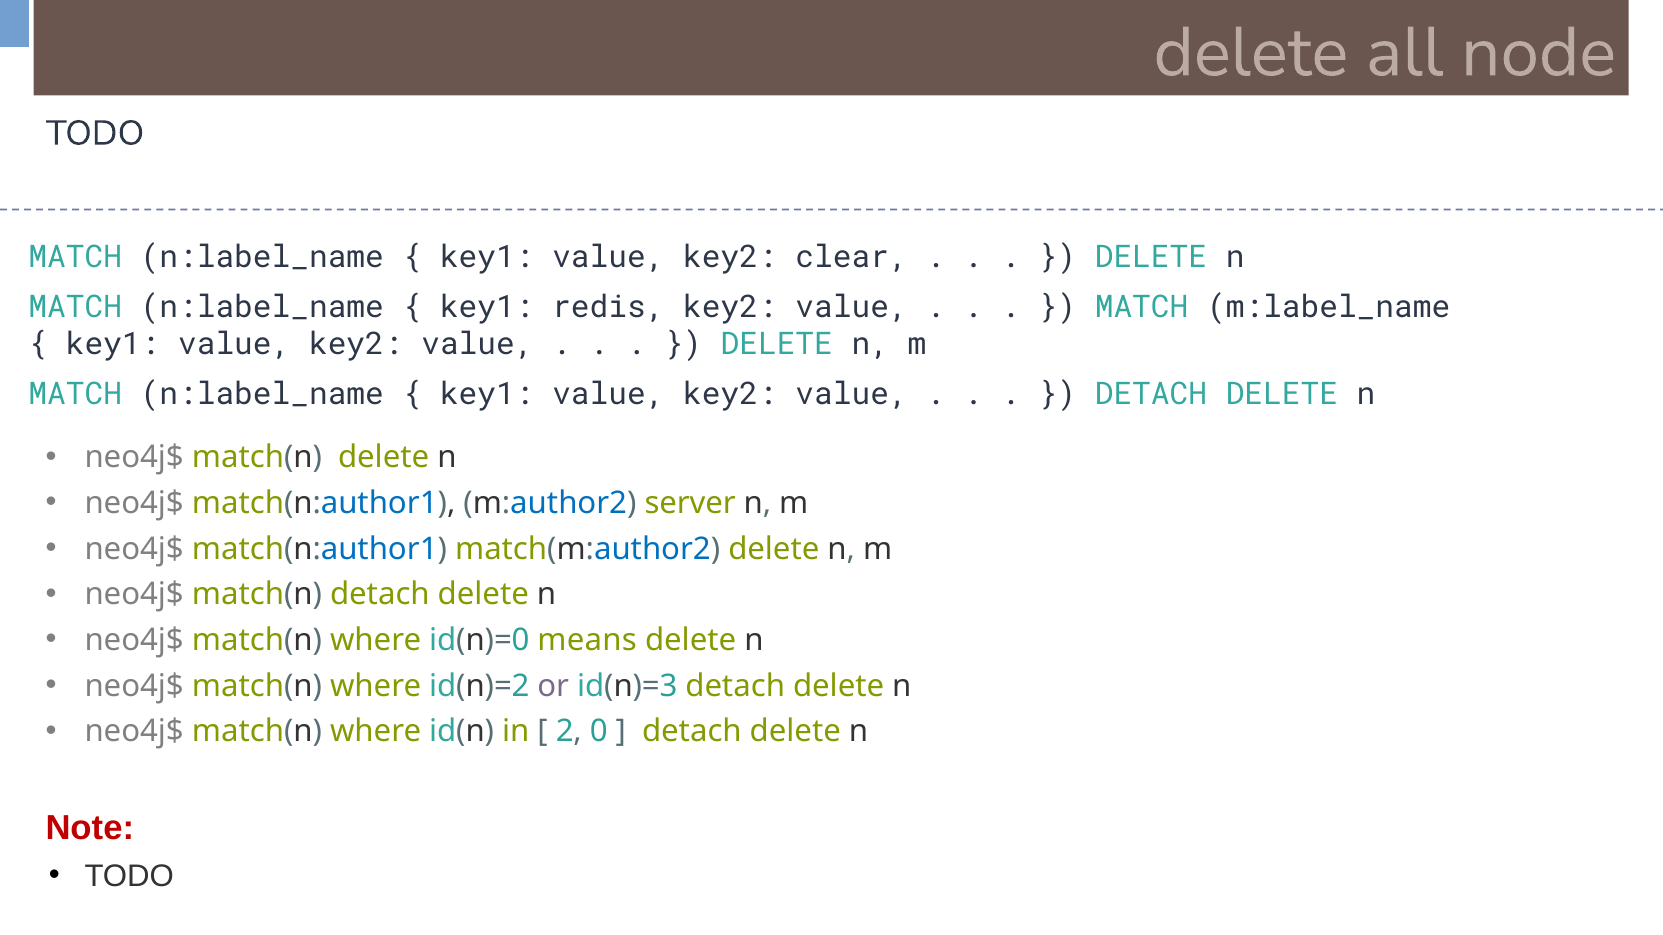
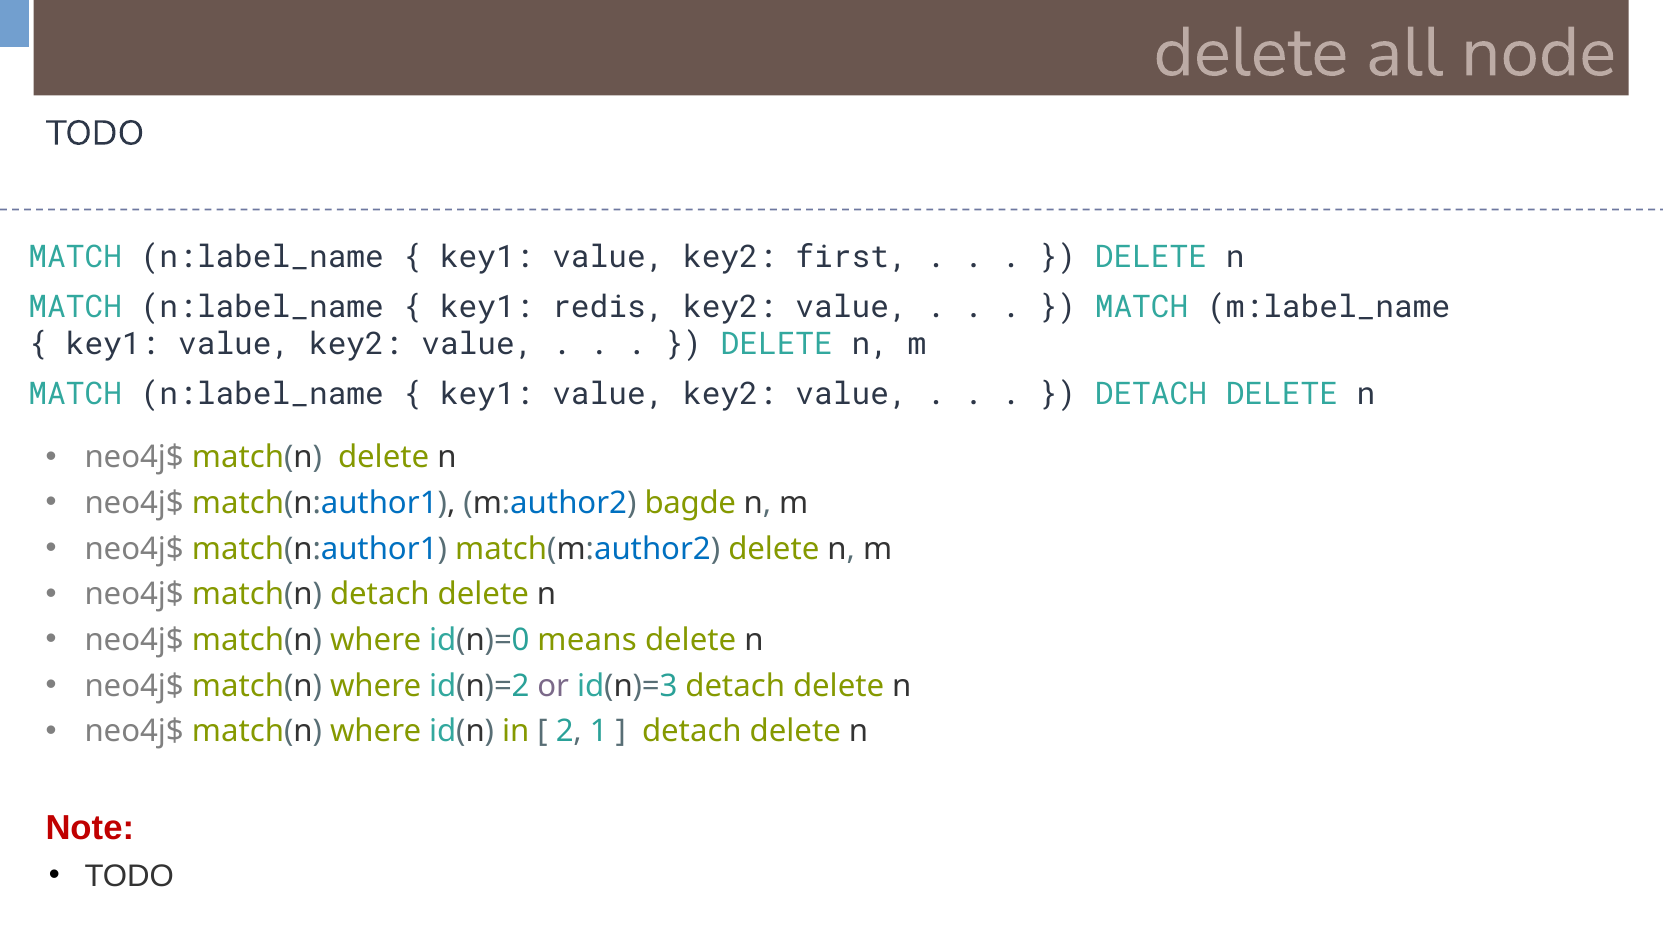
clear: clear -> first (852, 257)
server: server -> bagde (690, 503)
0: 0 -> 1 (599, 732)
